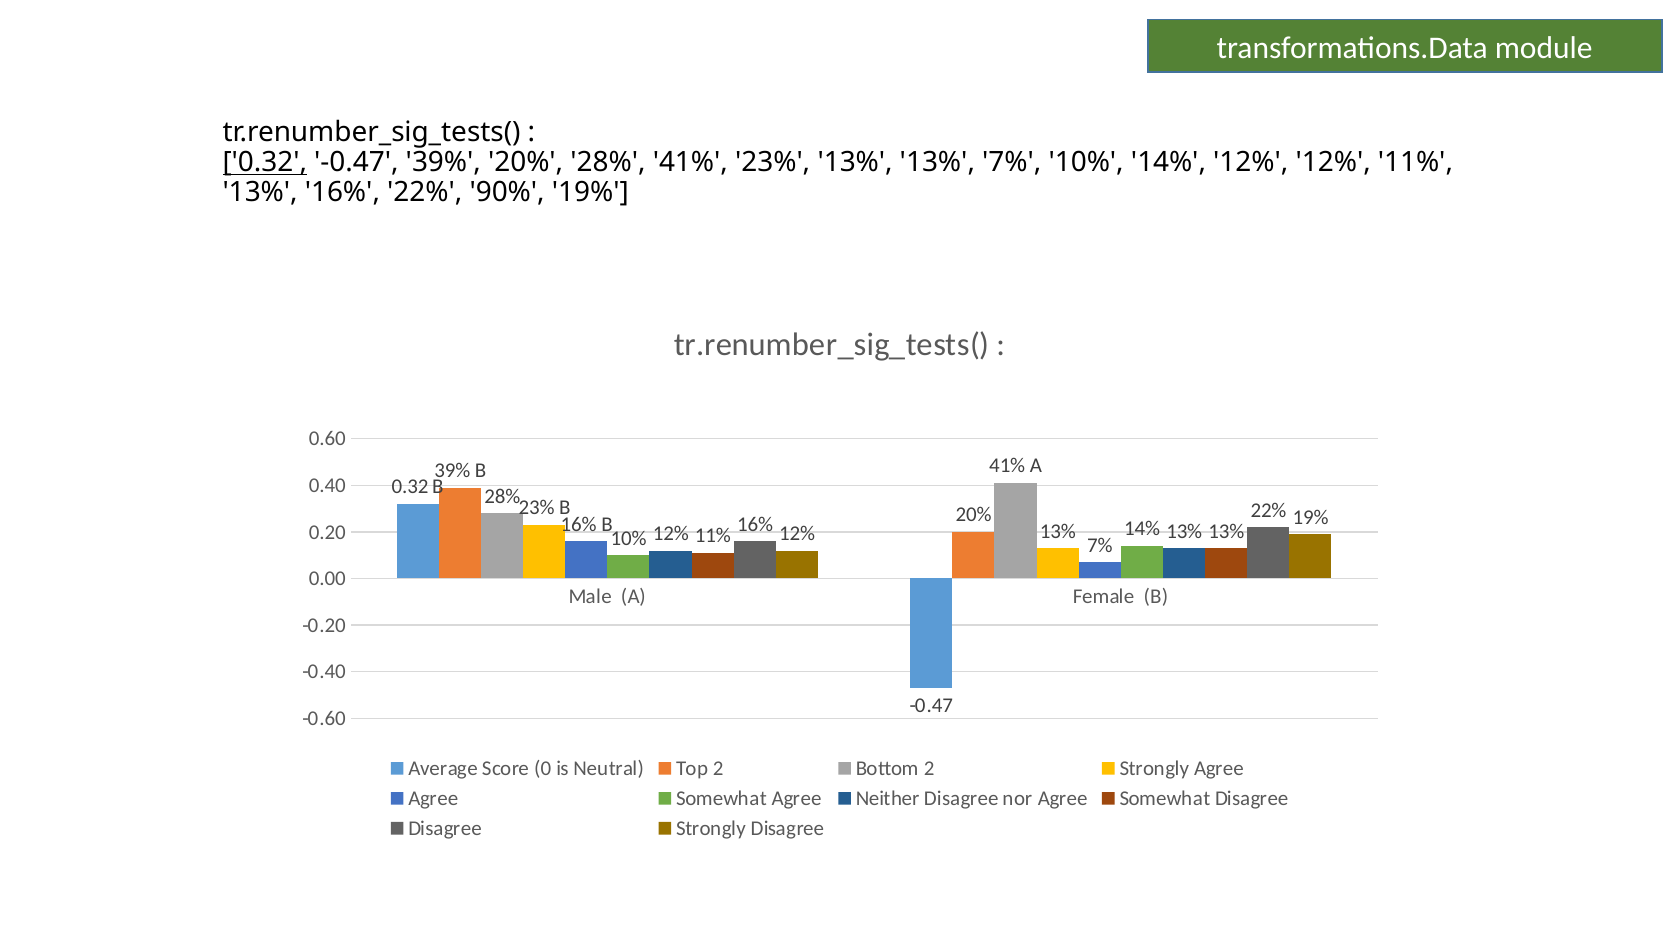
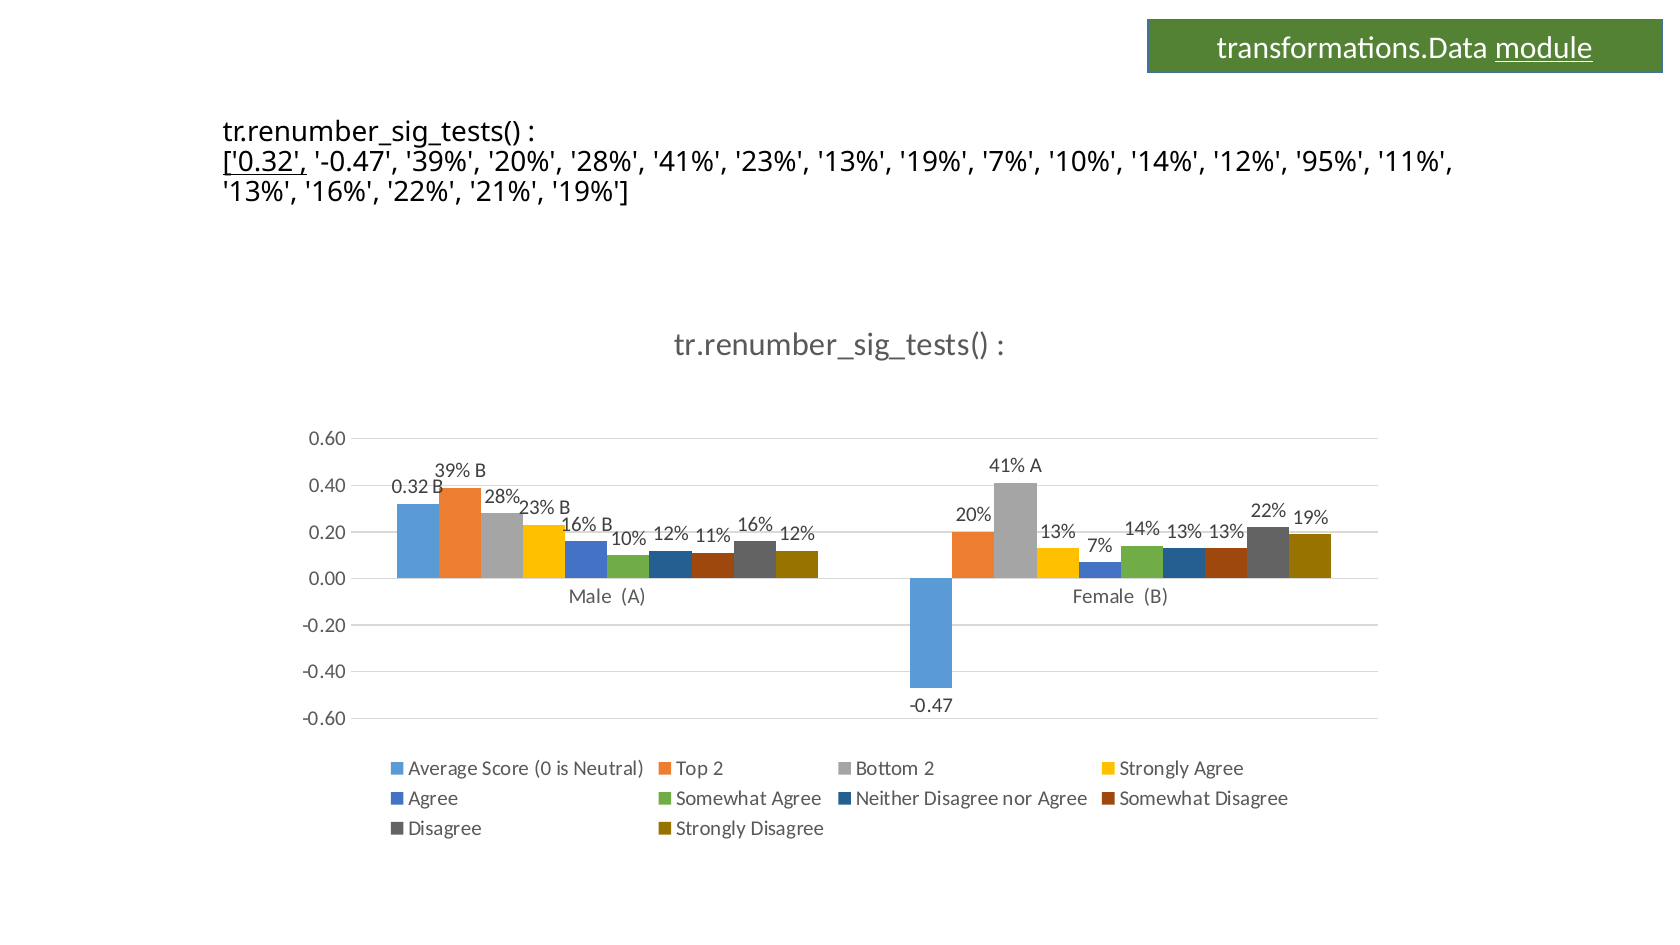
module underline: none -> present (1544, 48)
13% 13%: 13% -> 19% (937, 162)
12% 12%: 12% -> 95% (1333, 162)
90%: 90% -> 21% (507, 193)
